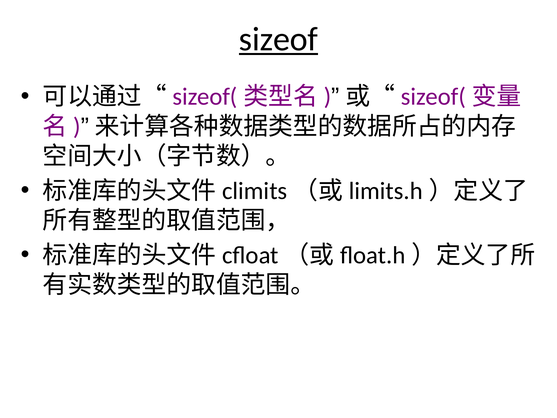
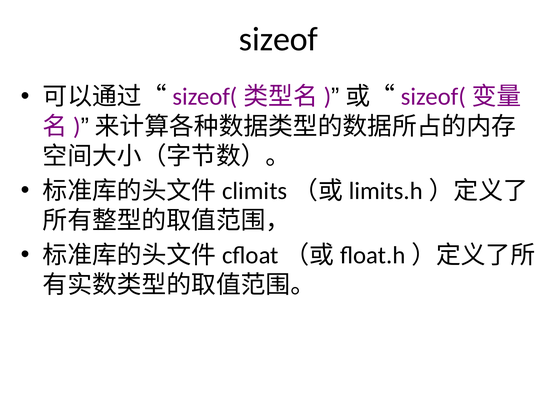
sizeof underline: present -> none (278, 39)
